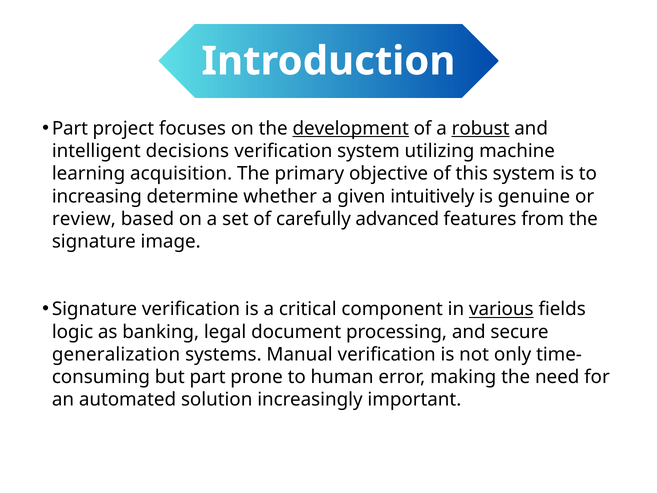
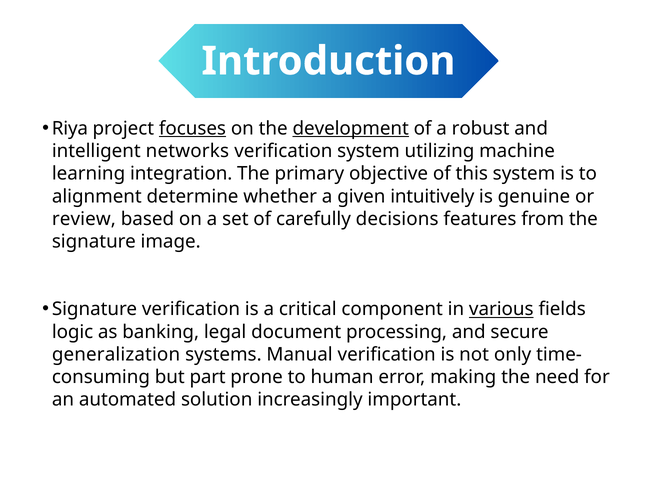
Part: Part -> Riya (70, 128)
focuses underline: none -> present (192, 128)
robust underline: present -> none (481, 128)
decisions: decisions -> networks (187, 151)
acquisition: acquisition -> integration (181, 174)
increasing: increasing -> alignment (97, 196)
advanced: advanced -> decisions (397, 219)
